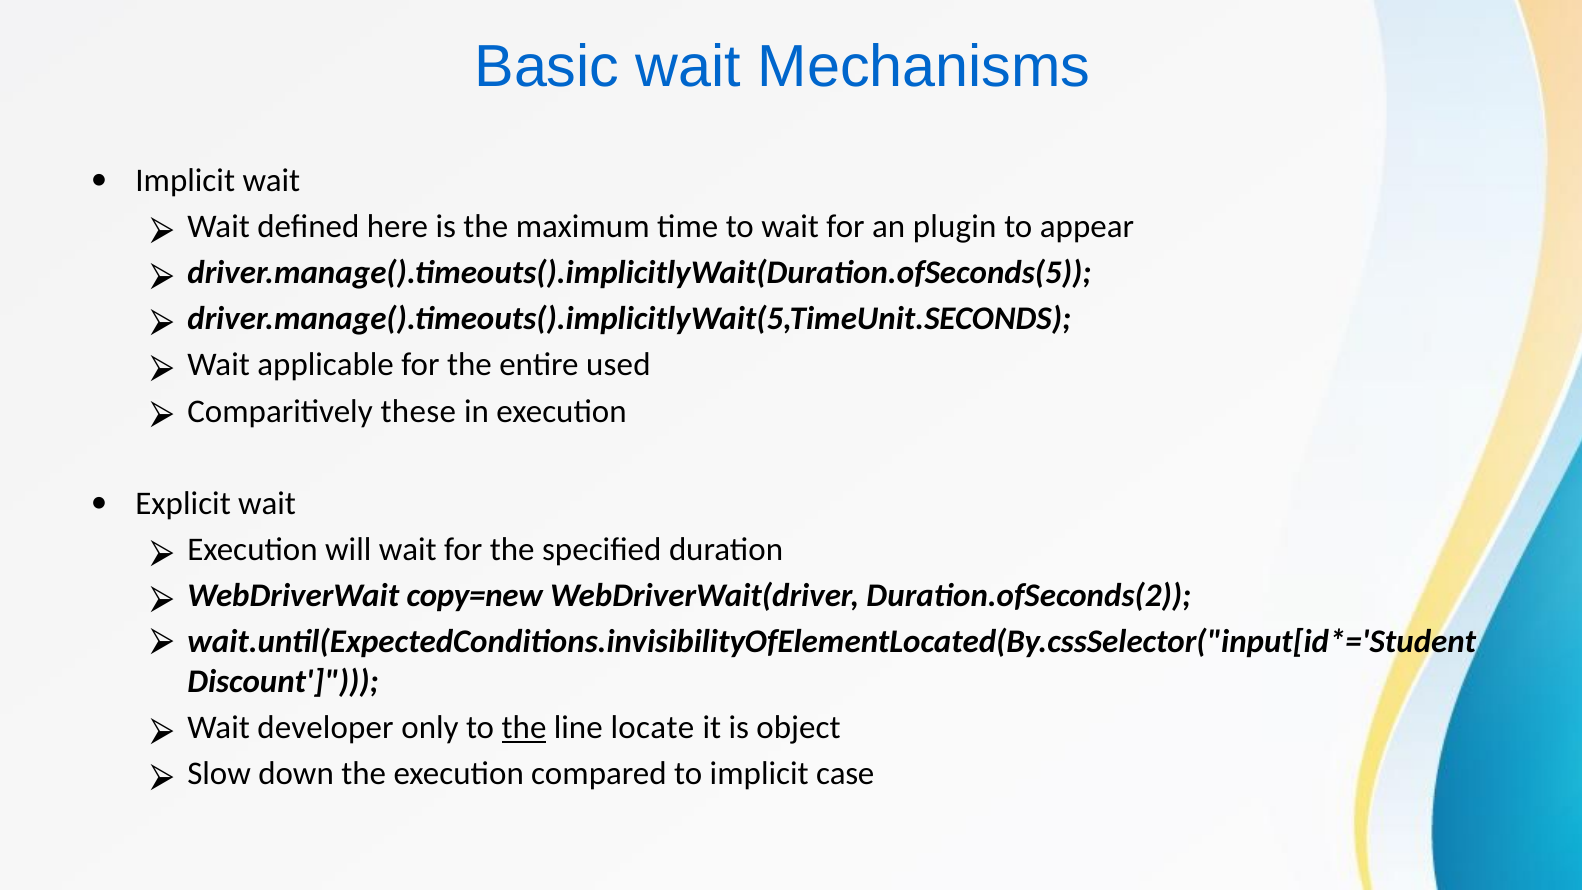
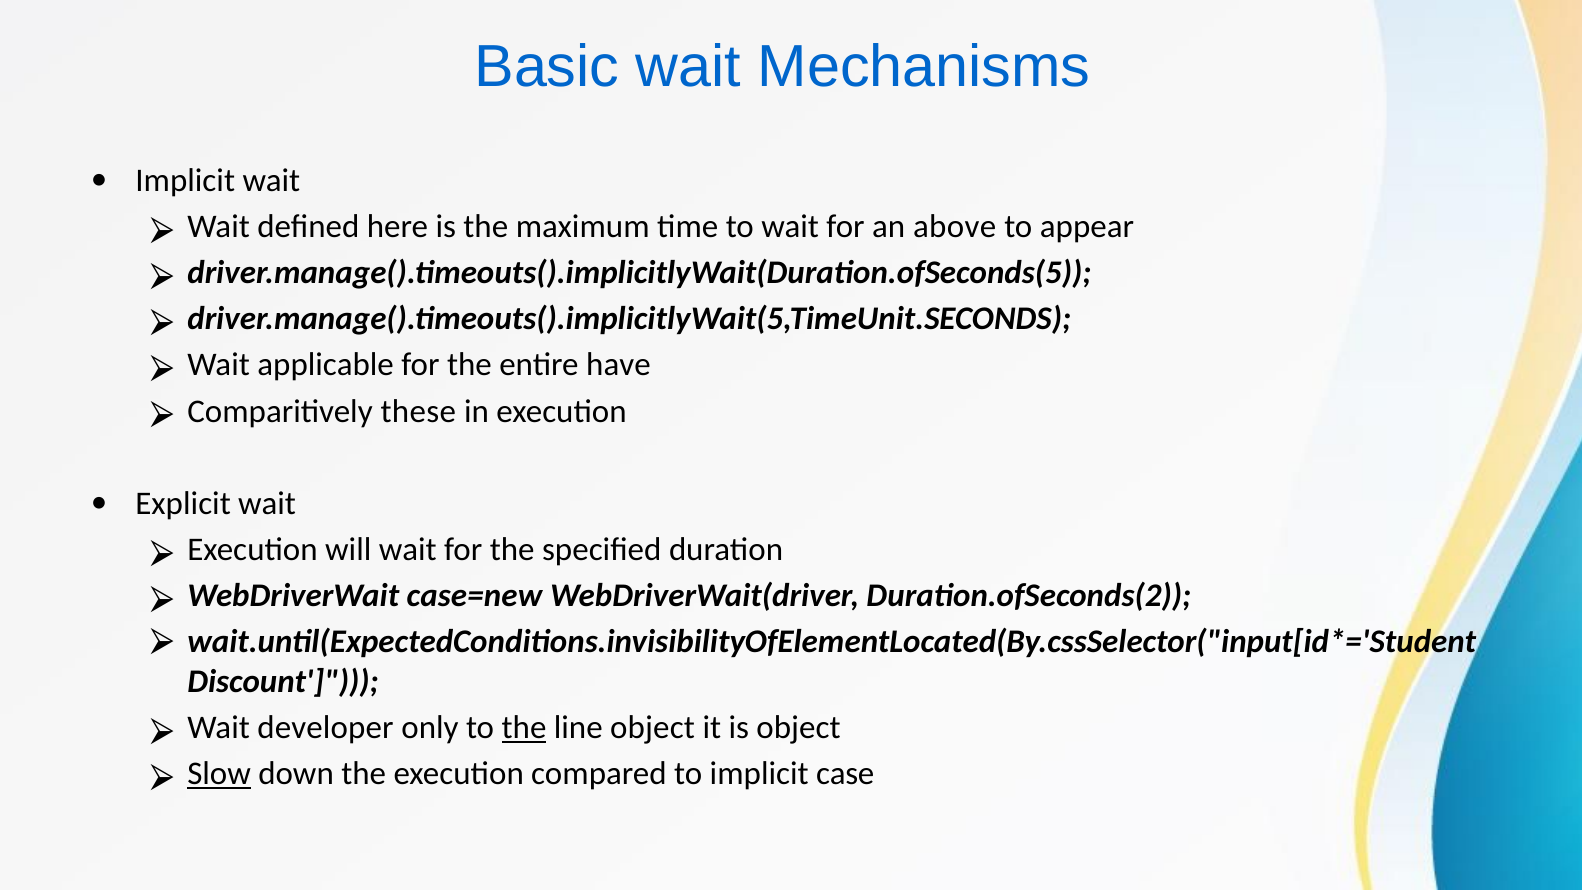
plugin: plugin -> above (955, 227)
used: used -> have (618, 365)
copy=new: copy=new -> case=new (474, 596)
line locate: locate -> object (653, 728)
Slow underline: none -> present (219, 774)
